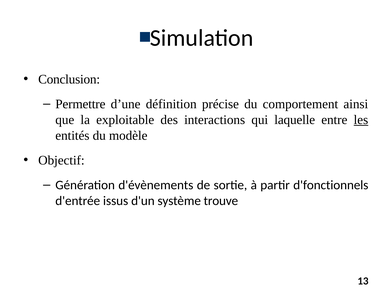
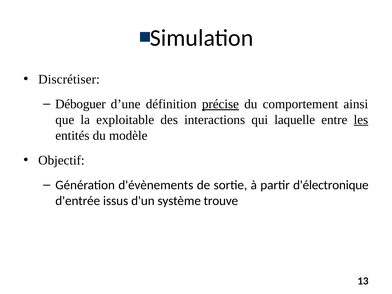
Conclusion: Conclusion -> Discrétiser (69, 79)
Permettre: Permettre -> Déboguer (80, 104)
précise underline: none -> present (220, 104)
d'fonctionnels: d'fonctionnels -> d'électronique (331, 185)
